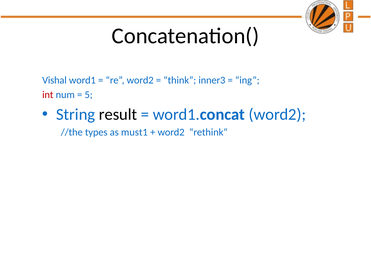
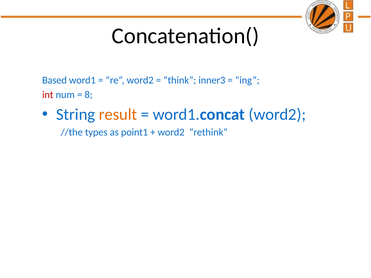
Vishal: Vishal -> Based (54, 80)
5: 5 -> 8 (89, 95)
result colour: black -> orange (118, 115)
must1: must1 -> point1 (134, 132)
